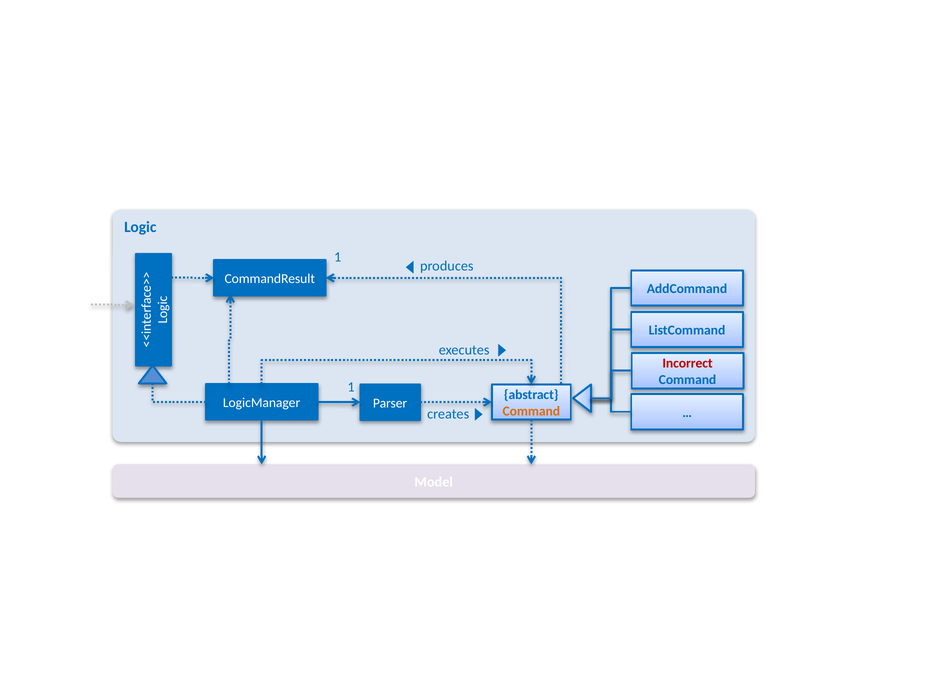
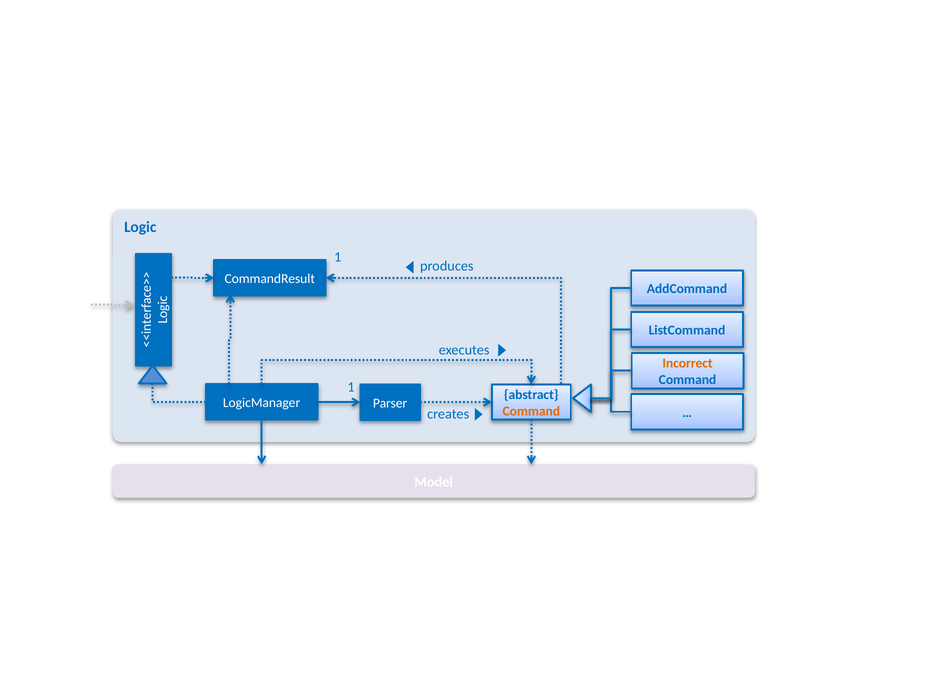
Incorrect colour: red -> orange (688, 364)
